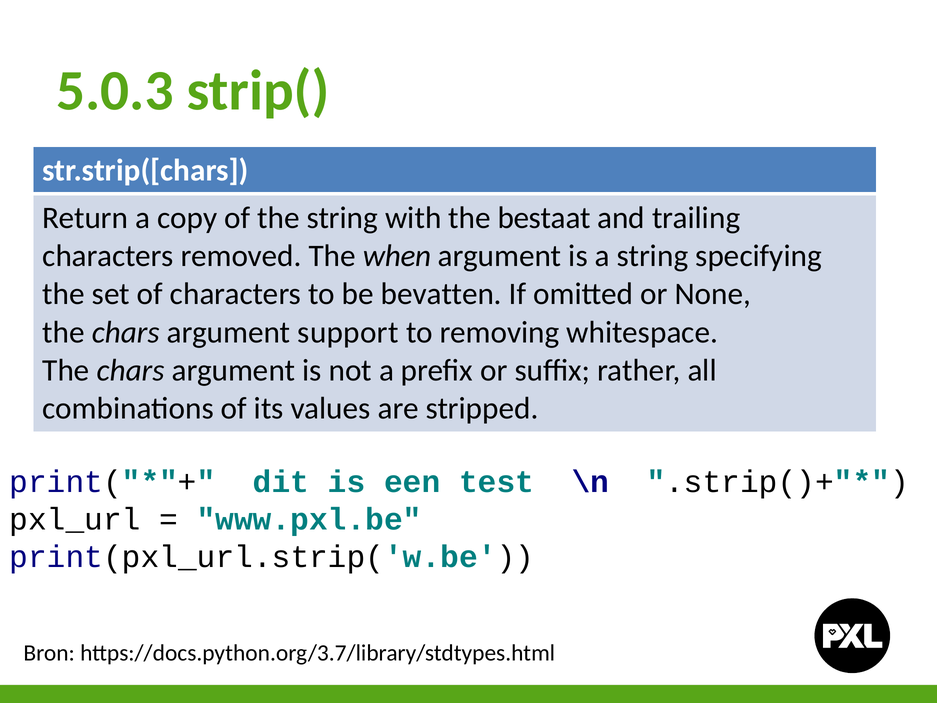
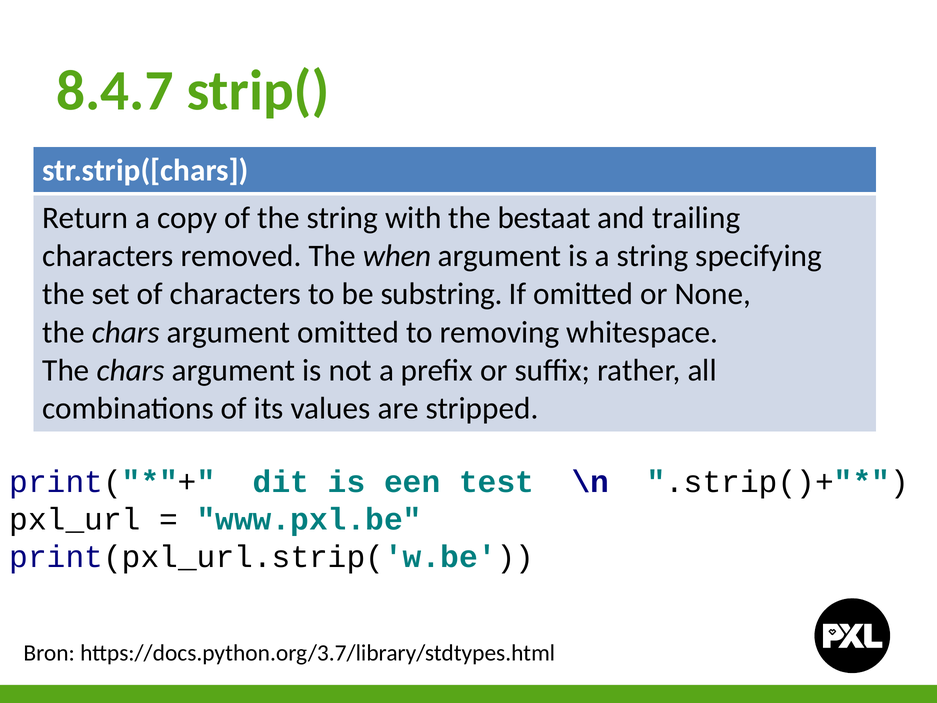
5.0.3: 5.0.3 -> 8.4.7 (115, 91)
bevatten: bevatten -> substring (441, 294)
argument support: support -> omitted (348, 332)
